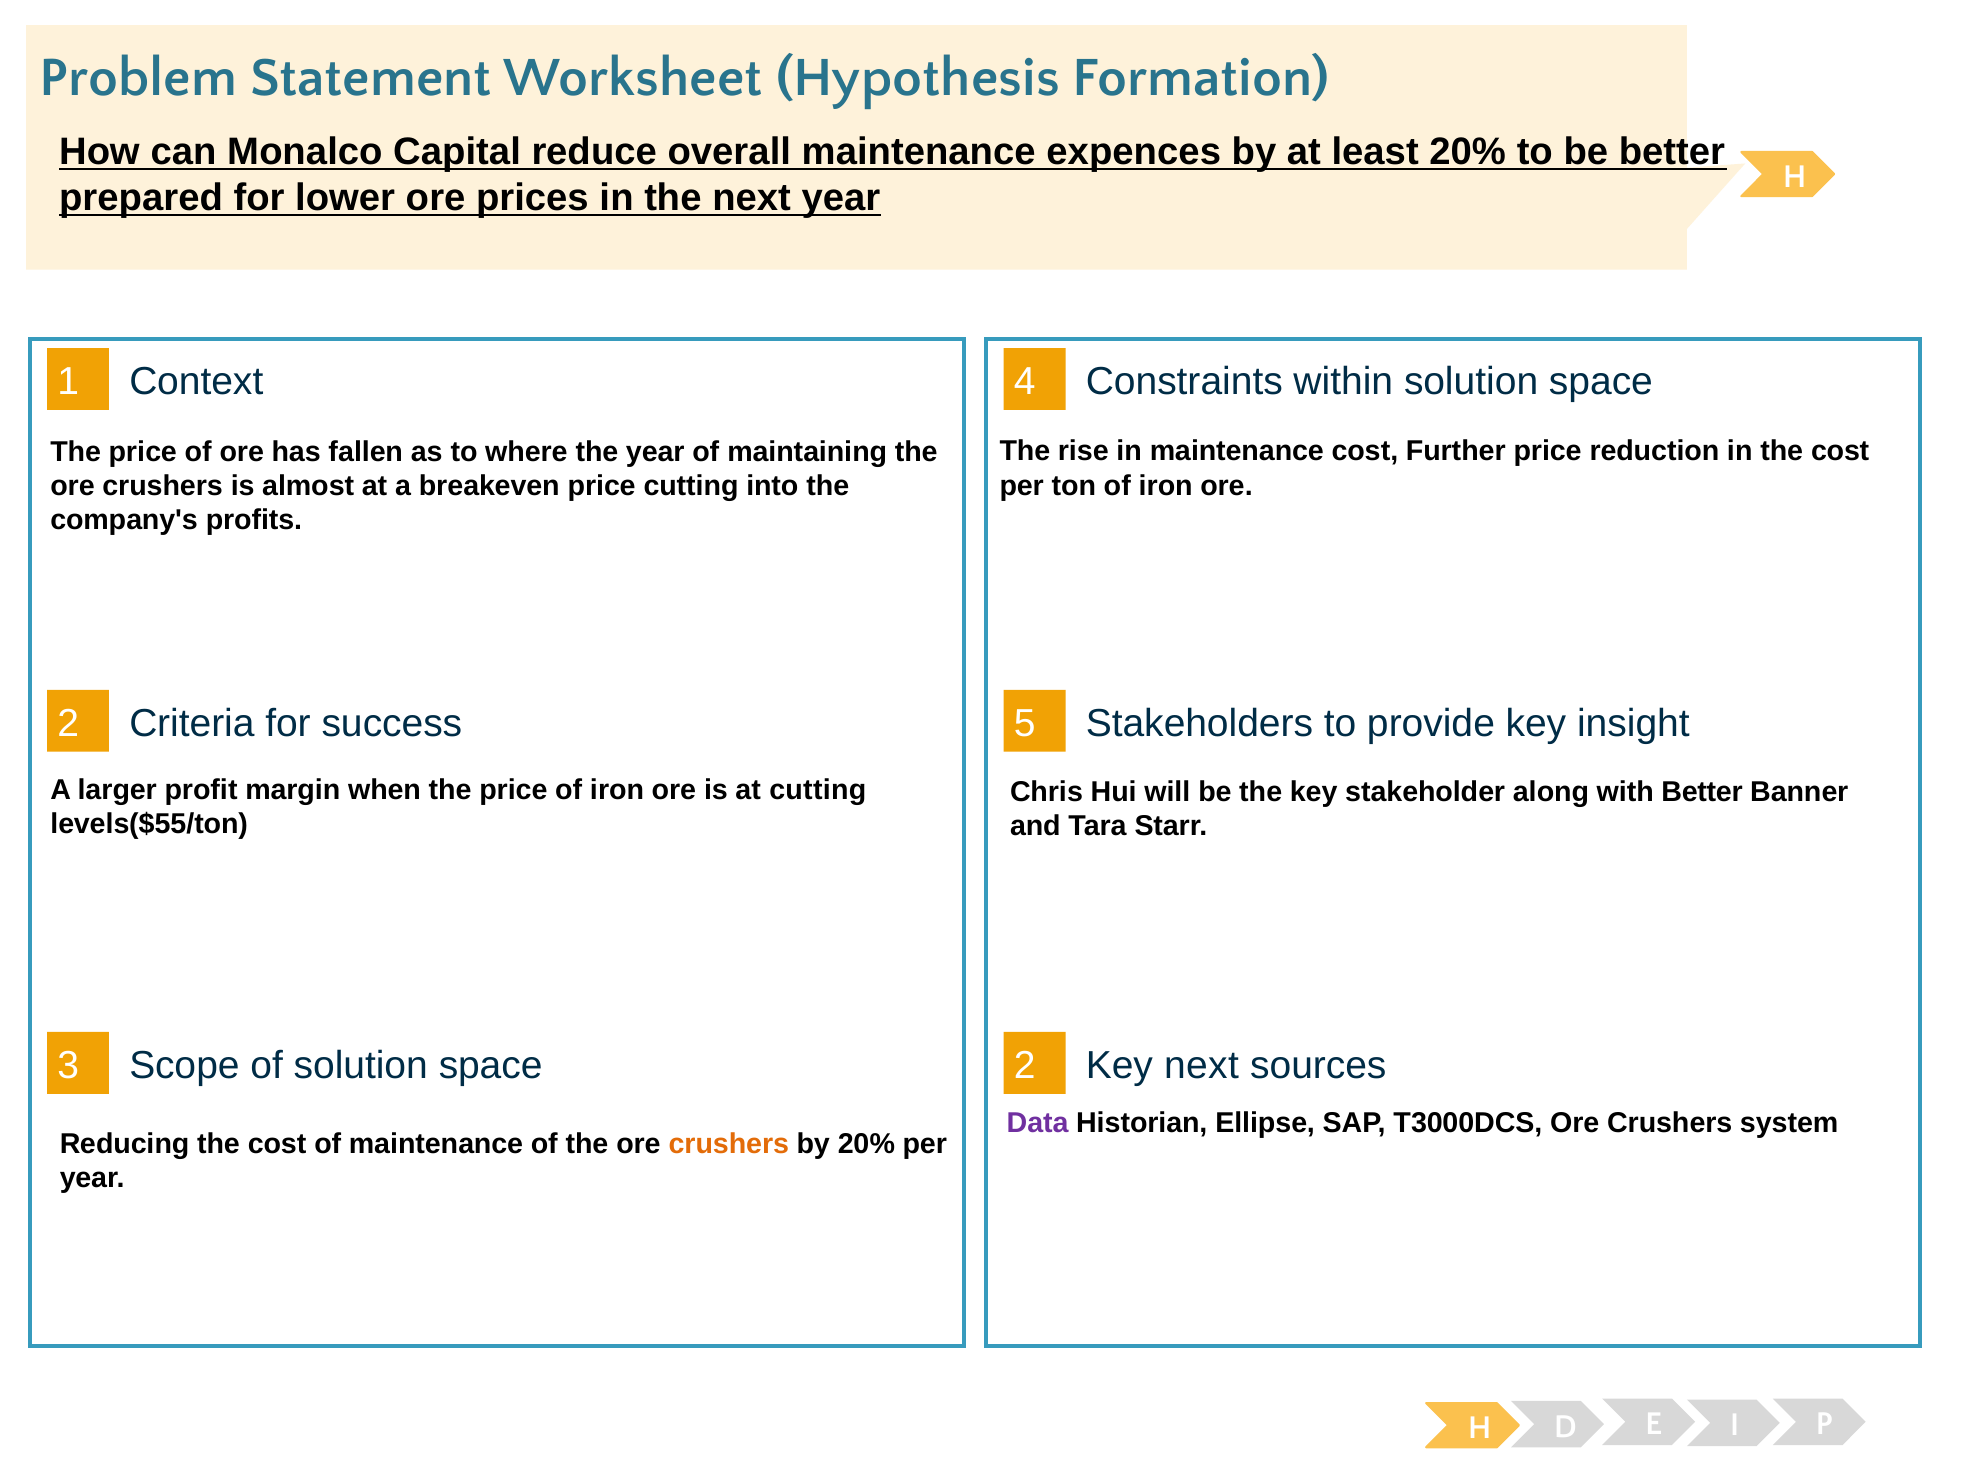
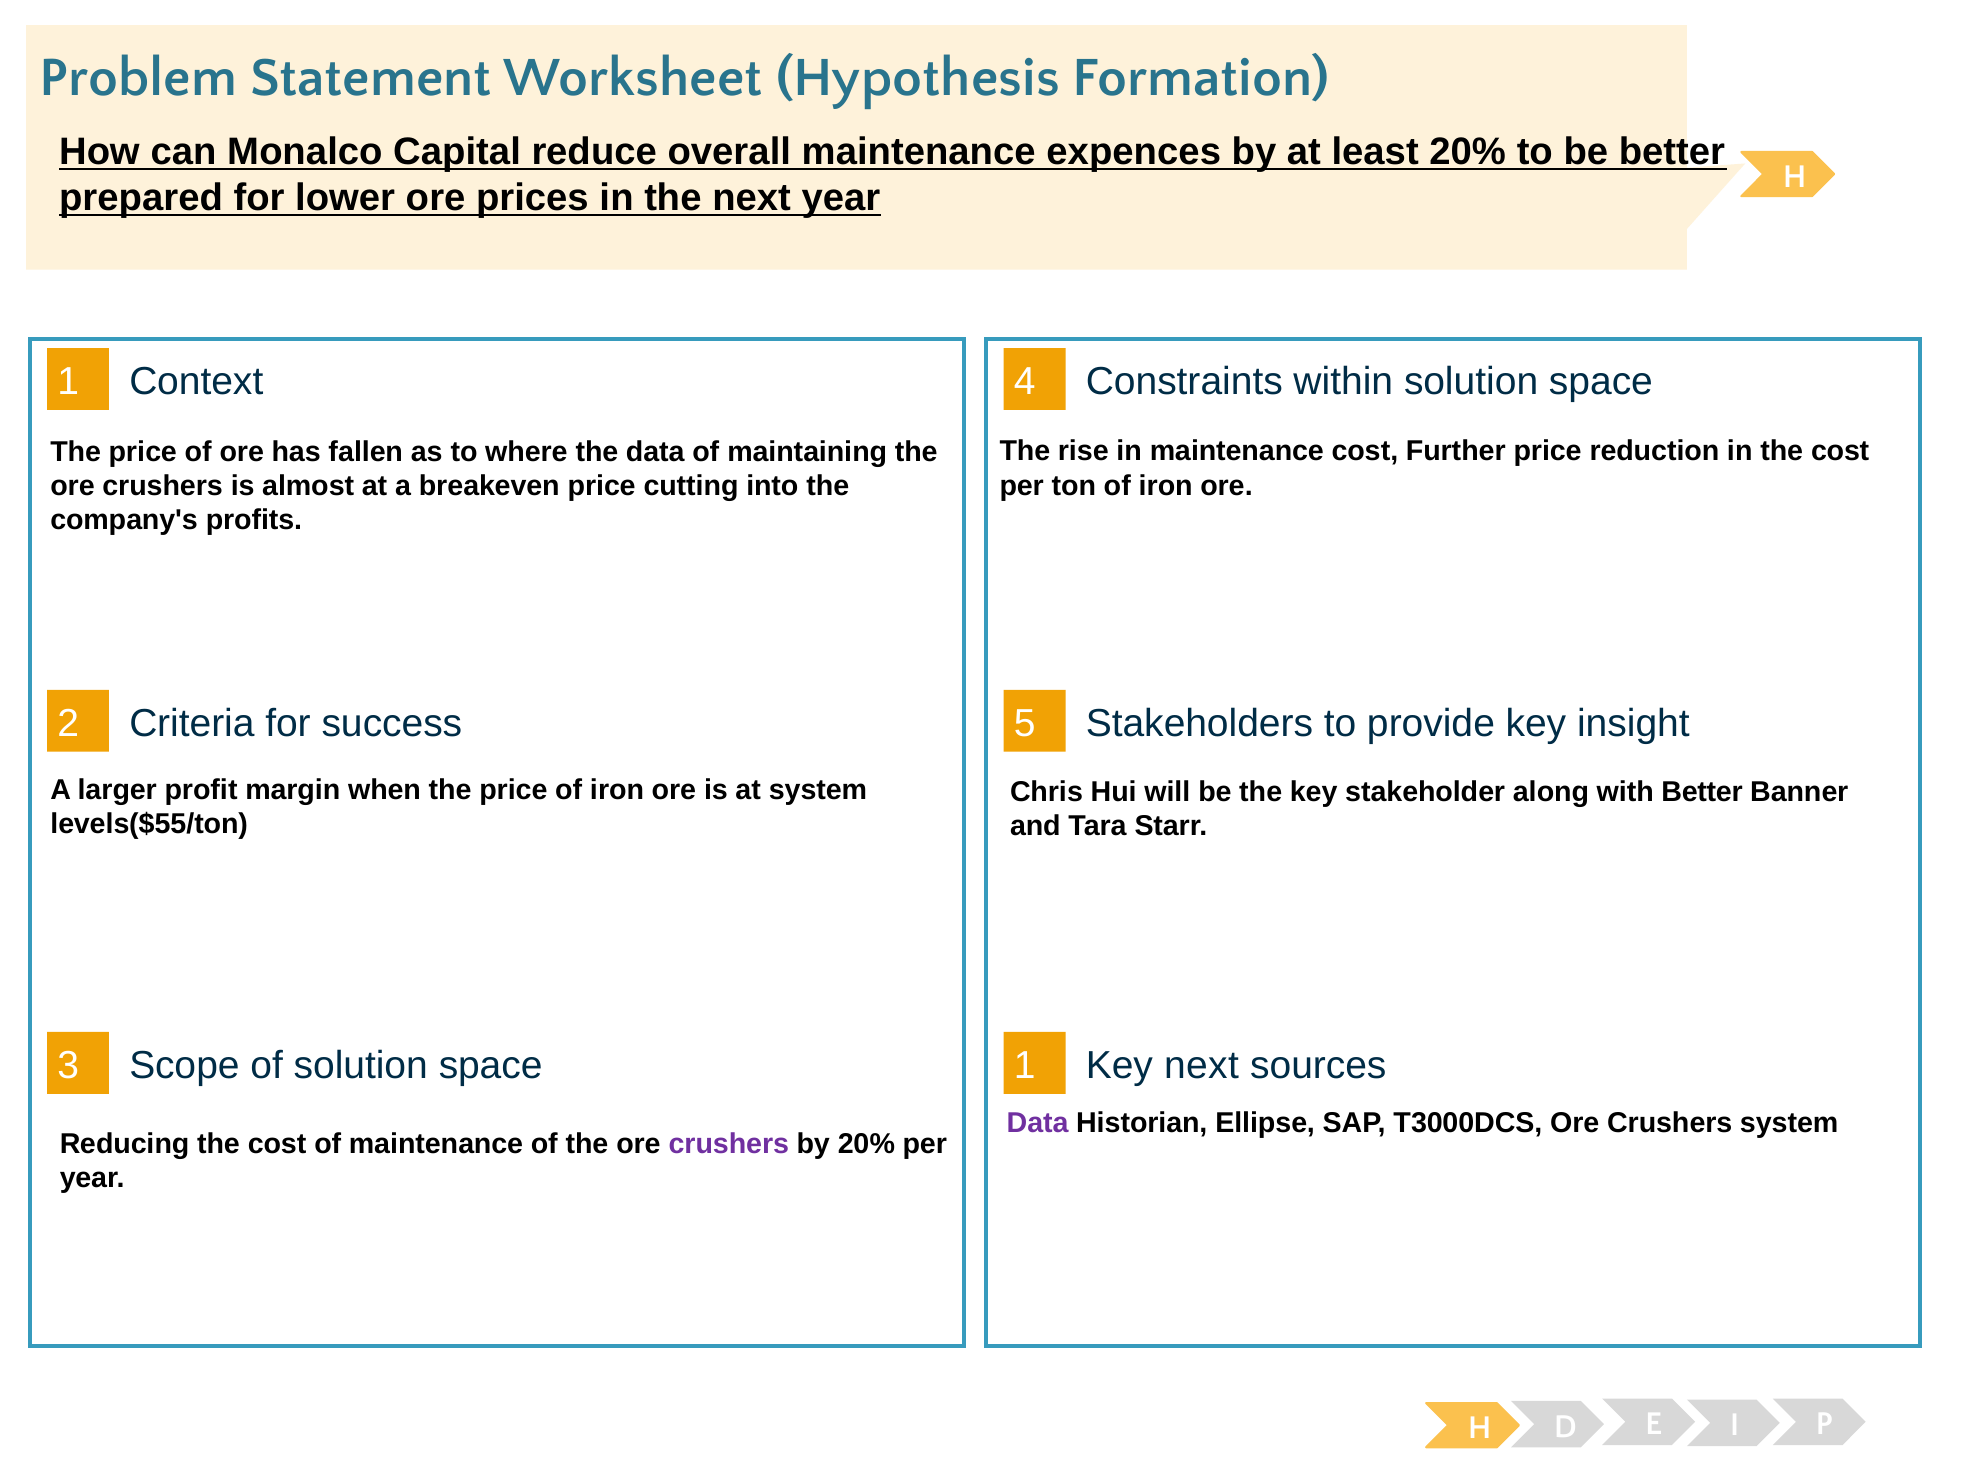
the year: year -> data (655, 451)
at cutting: cutting -> system (818, 790)
3 2: 2 -> 1 (1025, 1065)
crushers colour: orange -> purple (729, 1144)
